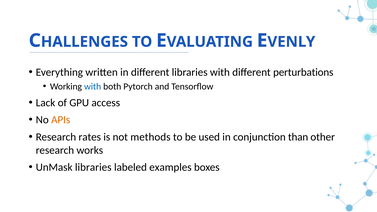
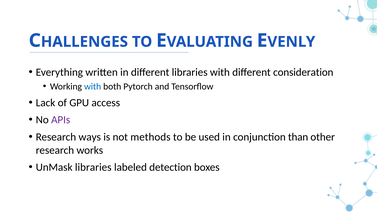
perturbations: perturbations -> consideration (303, 72)
APIs colour: orange -> purple (61, 120)
rates: rates -> ways (90, 137)
examples: examples -> detection (170, 167)
